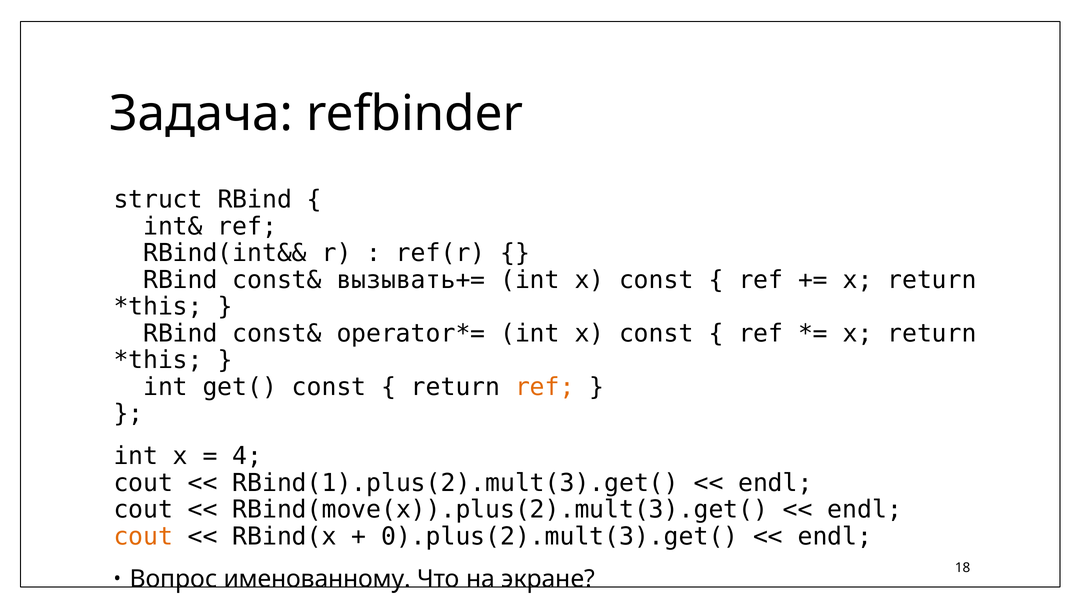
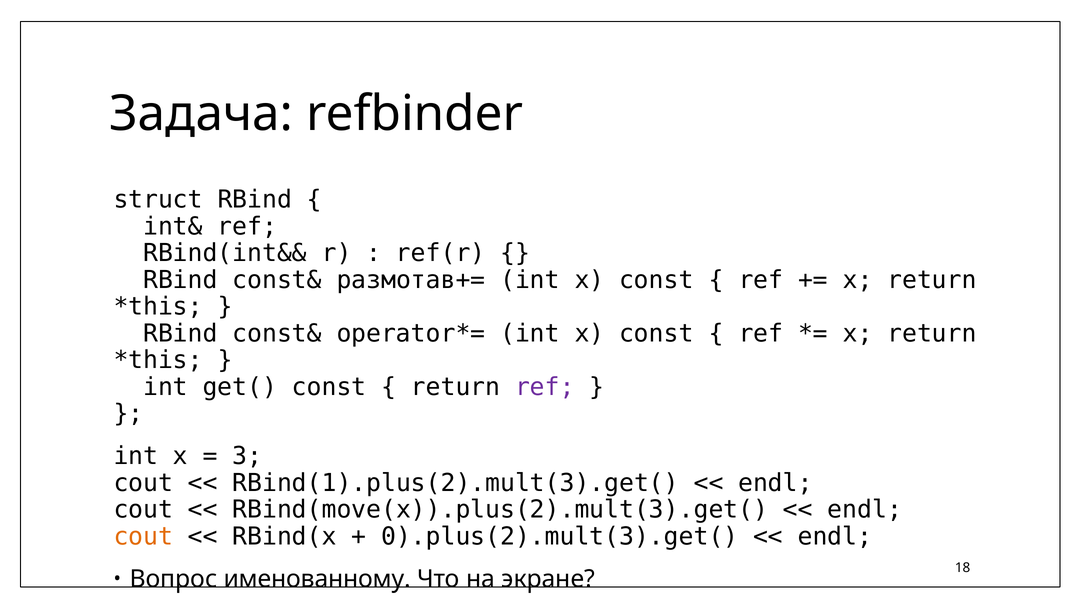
вызывать+=: вызывать+= -> размотав+= (411, 280)
ref colour: orange -> purple (545, 387)
4: 4 -> 3 (247, 456)
